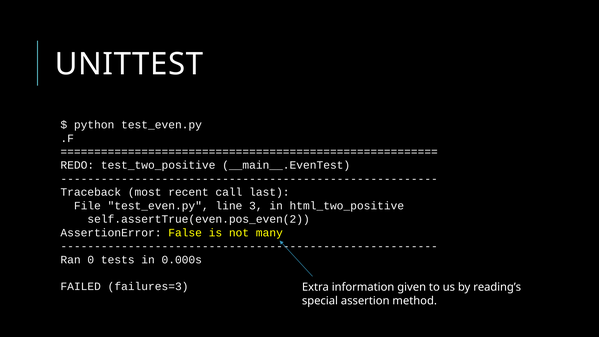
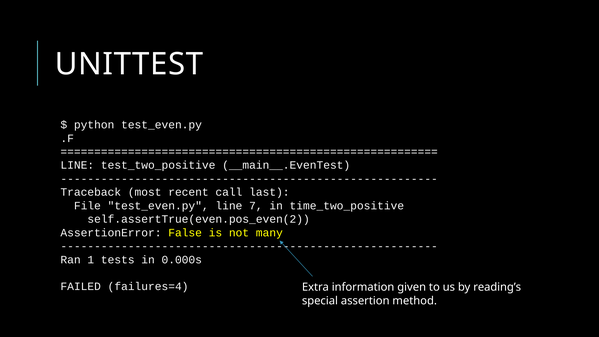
REDO: REDO -> LINE (77, 165)
3: 3 -> 7 (256, 206)
html_two_positive: html_two_positive -> time_two_positive (347, 206)
0: 0 -> 1 (91, 260)
failures=3: failures=3 -> failures=4 (148, 287)
